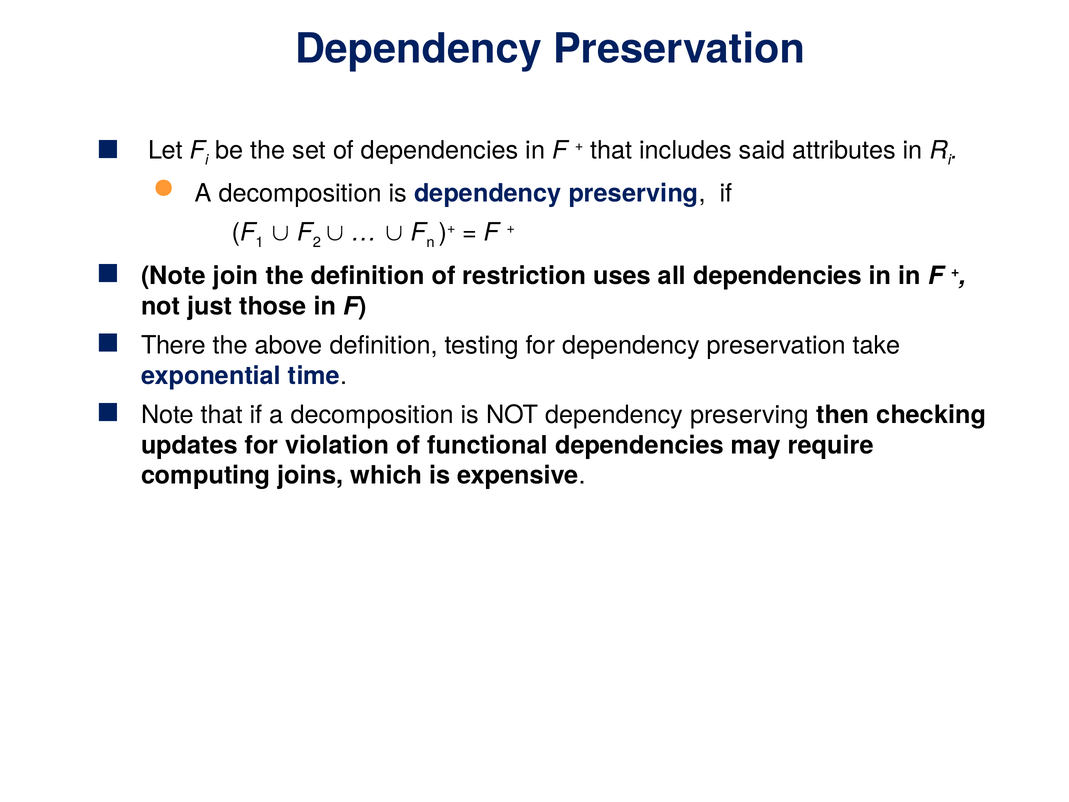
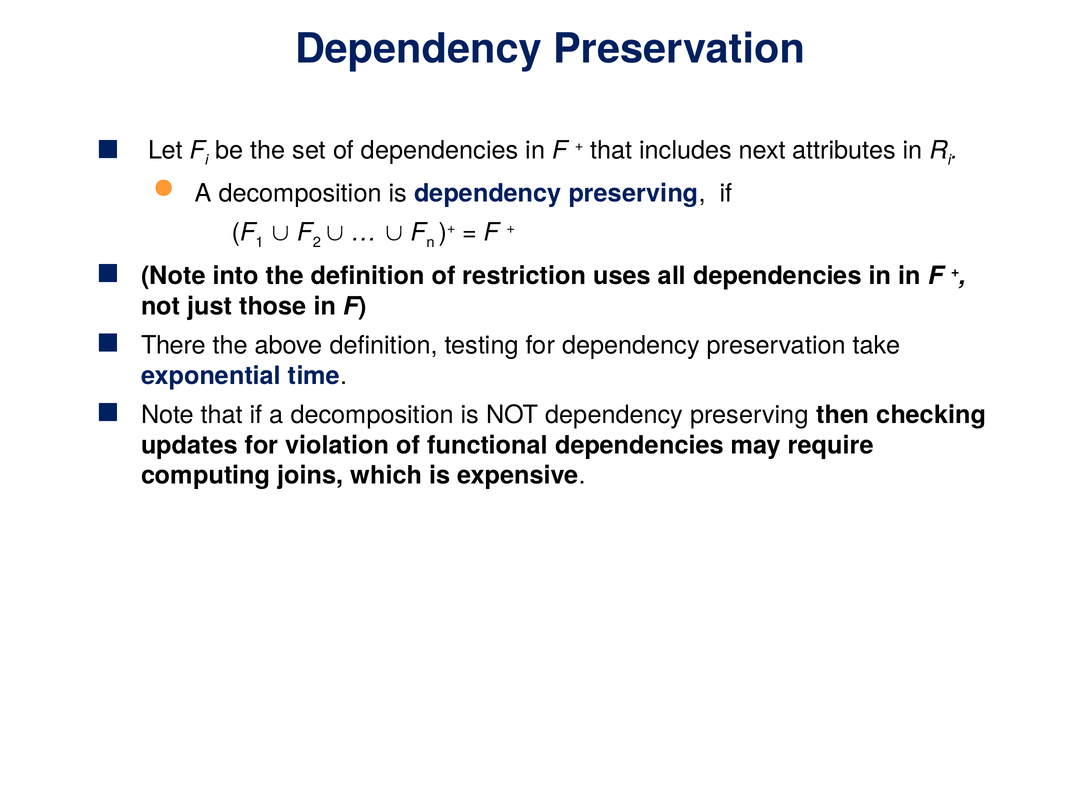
said: said -> next (762, 150)
join: join -> into (236, 276)
